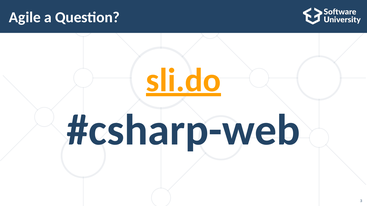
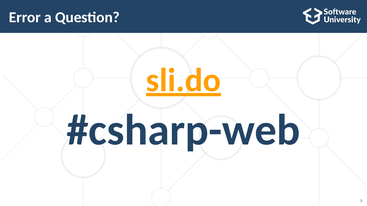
Agile: Agile -> Error (25, 17)
